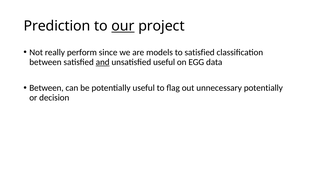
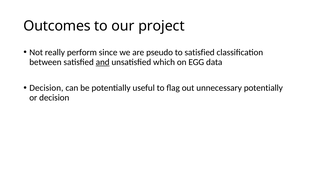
Prediction: Prediction -> Outcomes (57, 26)
our underline: present -> none (123, 26)
models: models -> pseudo (160, 52)
unsatisfied useful: useful -> which (164, 62)
Between: Between -> Decision (46, 88)
